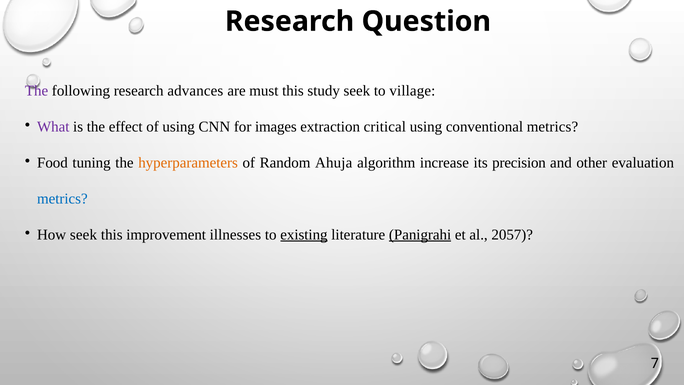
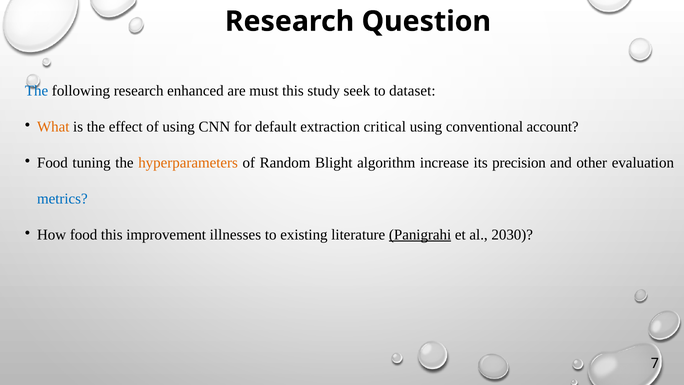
The colour: purple -> blue (37, 91)
advances: advances -> enhanced (195, 91)
village: village -> dataset (412, 91)
What colour: purple -> orange (53, 127)
images: images -> default (276, 127)
conventional metrics: metrics -> account (553, 127)
Ahuja: Ahuja -> Blight (334, 163)
How seek: seek -> food (84, 234)
existing underline: present -> none (304, 234)
2057: 2057 -> 2030 (512, 234)
